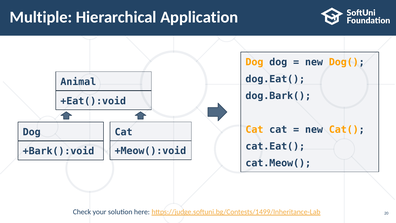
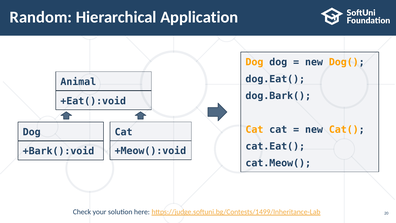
Multiple: Multiple -> Random (41, 17)
